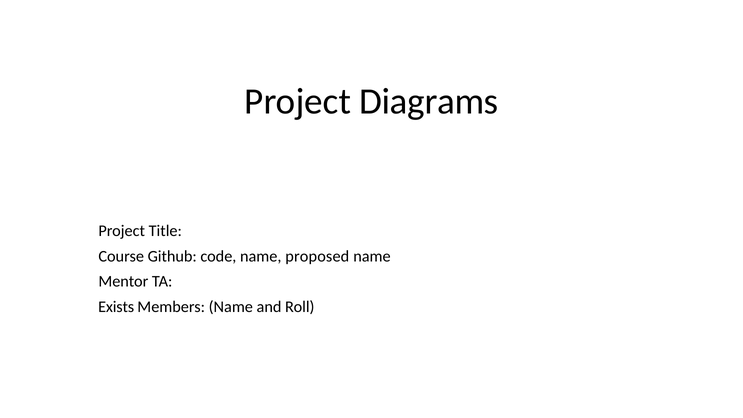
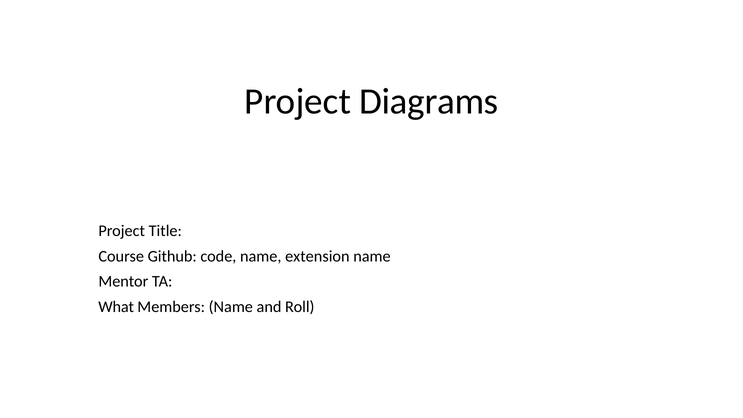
proposed: proposed -> extension (317, 256)
Exists: Exists -> What (116, 307)
